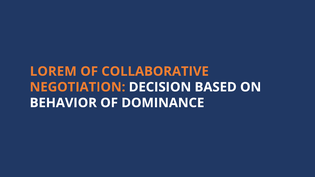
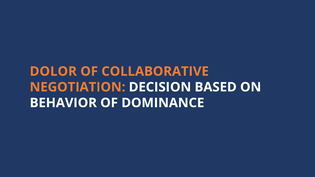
LOREM: LOREM -> DOLOR (53, 71)
